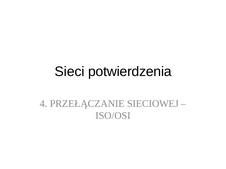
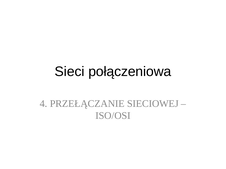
potwierdzenia: potwierdzenia -> połączeniowa (130, 72)
